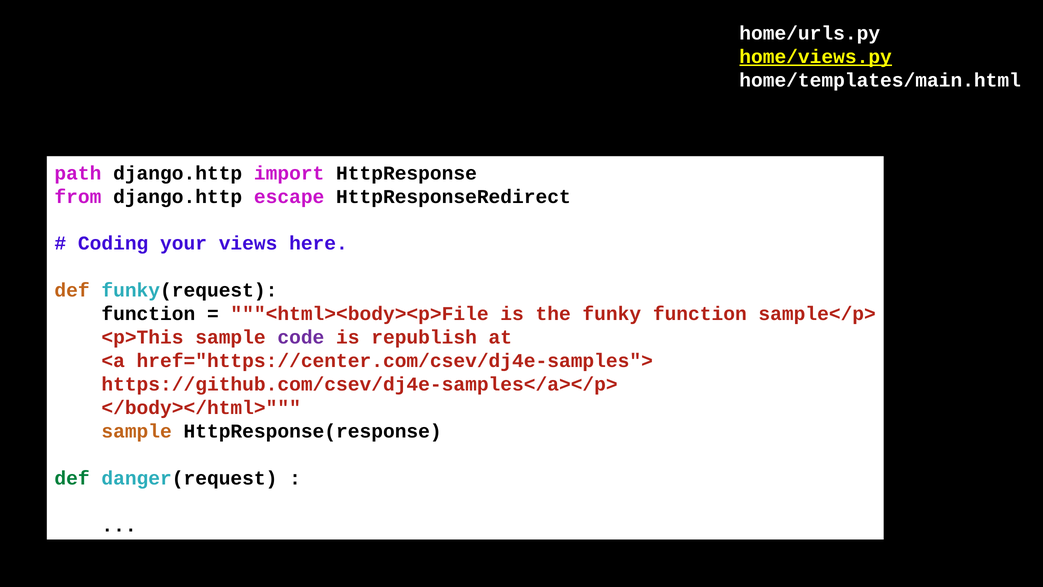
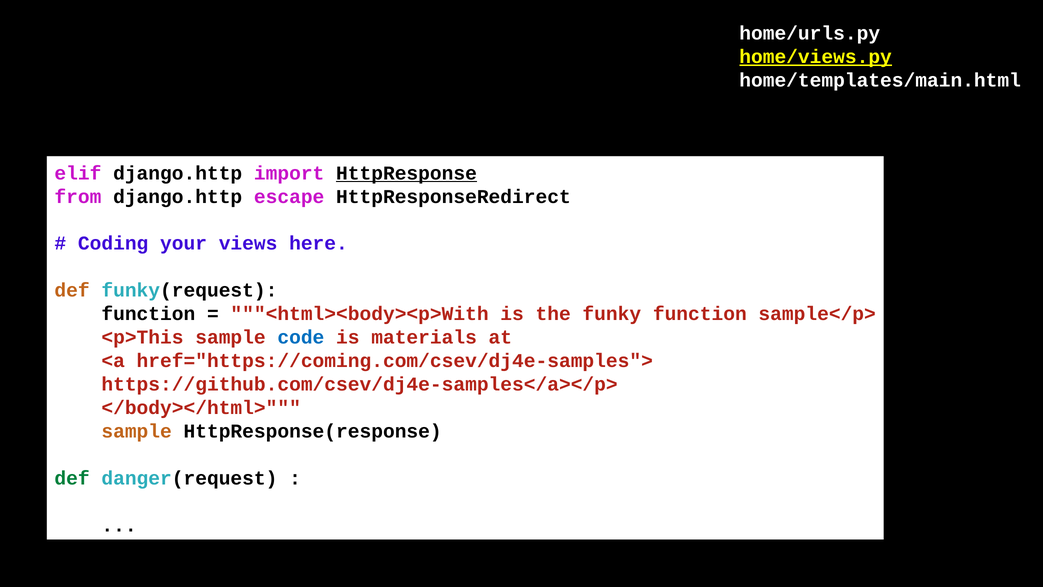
path: path -> elif (78, 173)
HttpResponse underline: none -> present (406, 173)
<html><body><p>File: <html><body><p>File -> <html><body><p>With (360, 314)
code colour: purple -> blue (301, 337)
republish: republish -> materials (424, 337)
href="https://center.com/csev/dj4e-samples">: href="https://center.com/csev/dj4e-samples"> -> href="https://coming.com/csev/dj4e-samples"> (395, 361)
